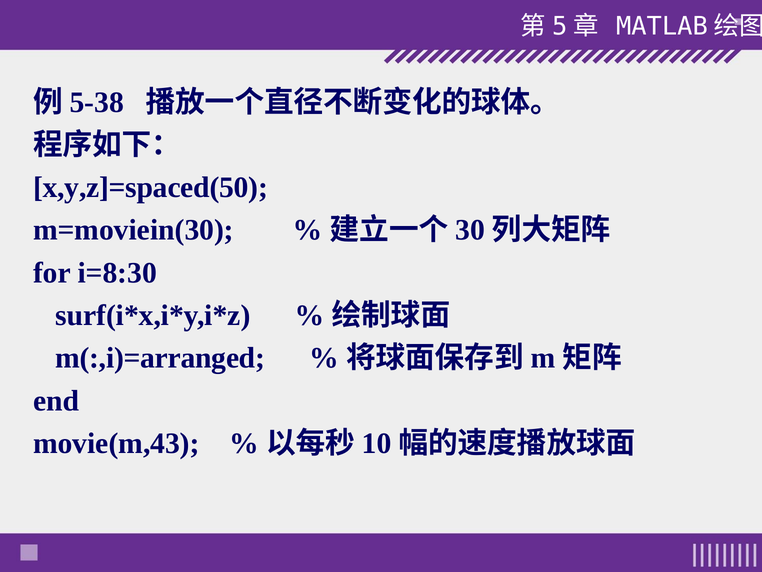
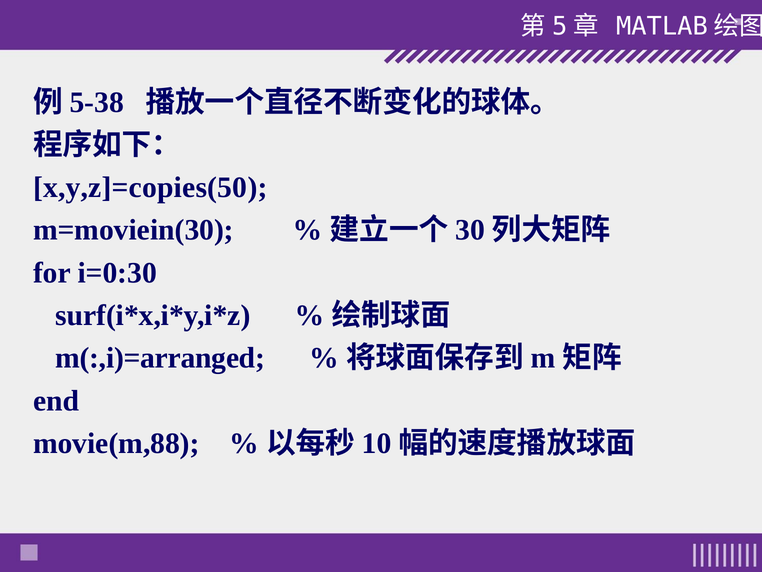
x,y,z]=spaced(50: x,y,z]=spaced(50 -> x,y,z]=copies(50 (150, 187)
i=8:30: i=8:30 -> i=0:30 (117, 273)
movie(m,43: movie(m,43 -> movie(m,88 (116, 443)
